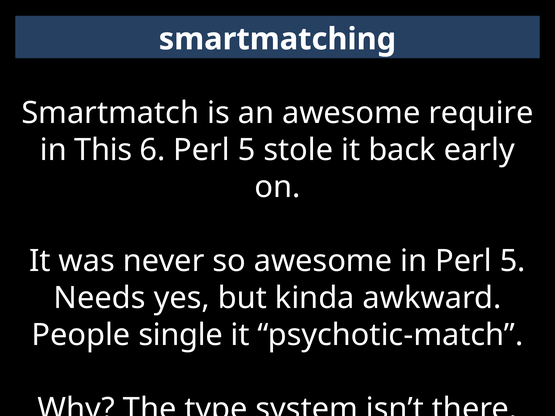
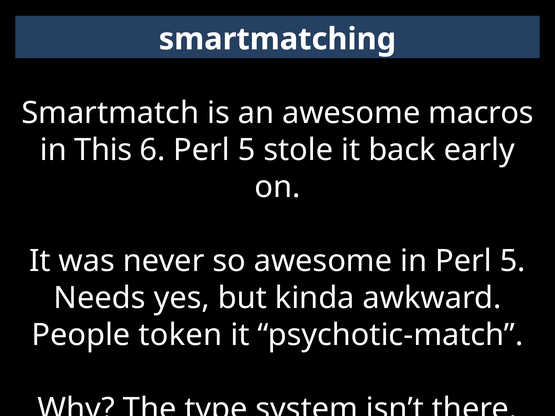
require: require -> macros (481, 113)
single: single -> token (180, 335)
